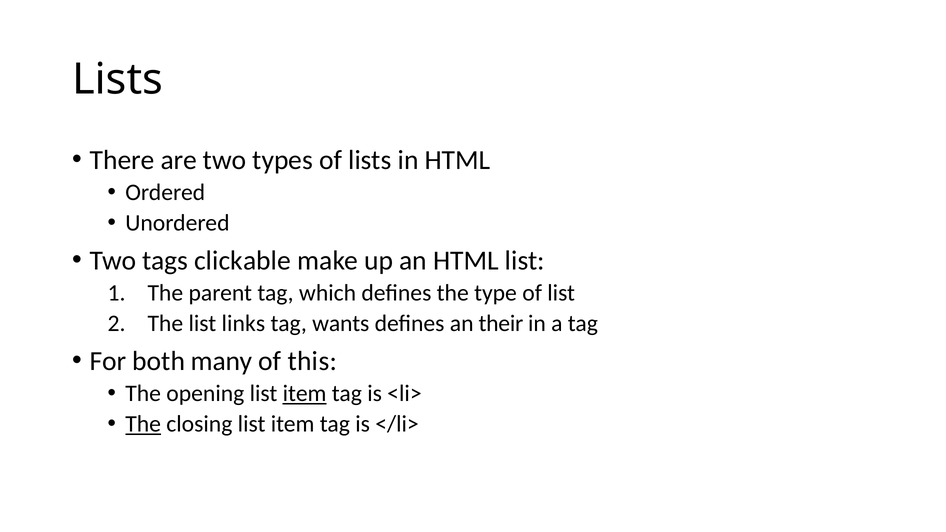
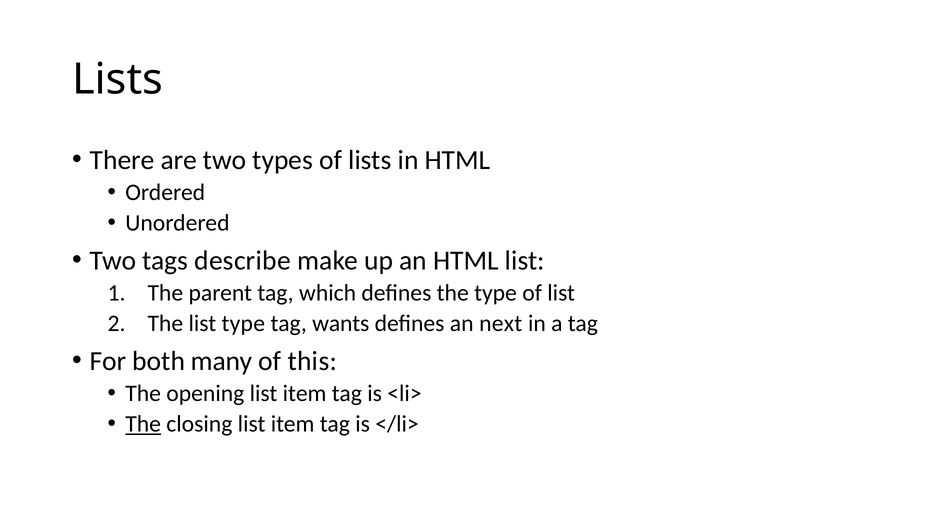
clickable: clickable -> describe (243, 261)
list links: links -> type (243, 324)
their: their -> next (501, 324)
item underline: present -> none (305, 394)
